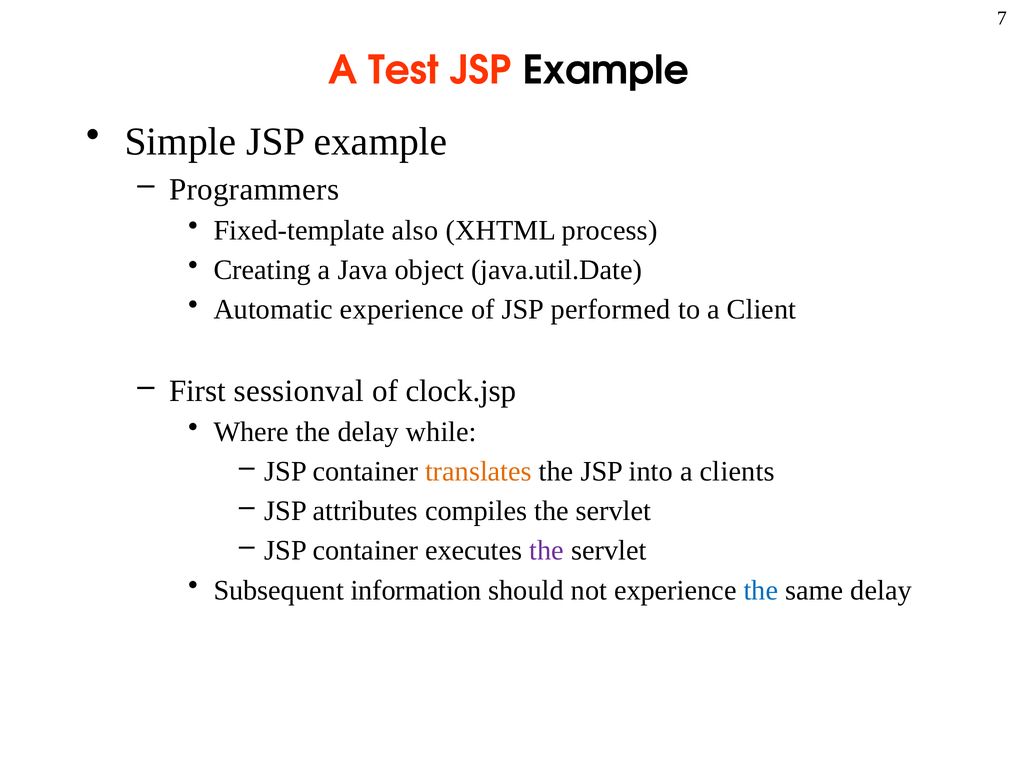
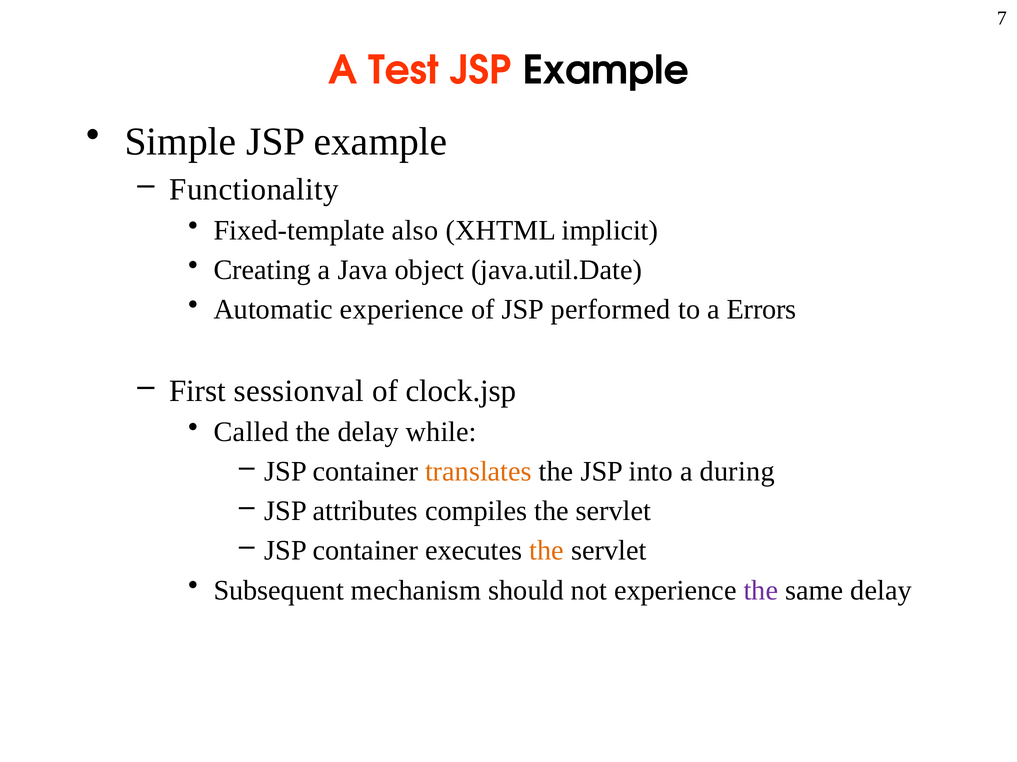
Programmers: Programmers -> Functionality (254, 190)
process: process -> implicit (610, 231)
Client: Client -> Errors (762, 310)
Where: Where -> Called (251, 433)
clients: clients -> during (737, 472)
the colour: purple -> orange (547, 551)
information: information -> mechanism (416, 591)
the colour: blue -> purple (761, 591)
